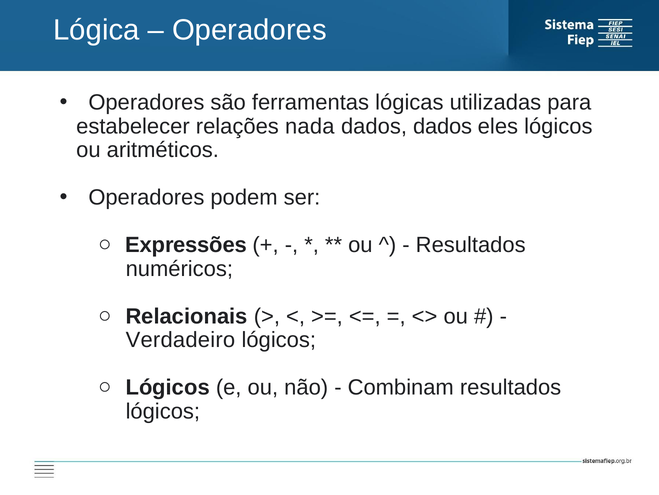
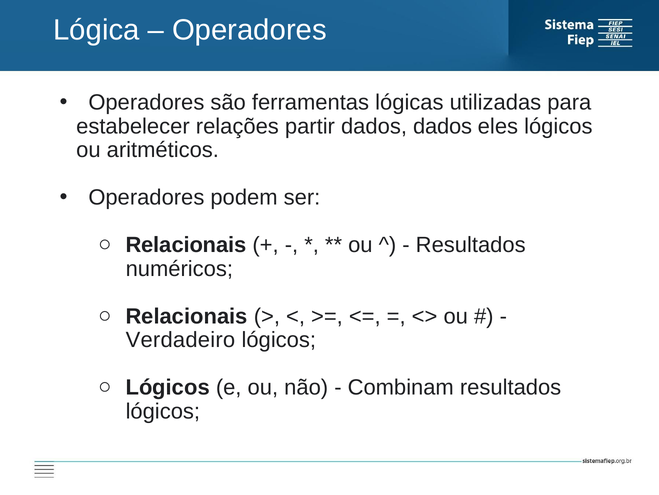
nada: nada -> partir (310, 126)
Expressões: Expressões -> Relacionais (186, 245)
